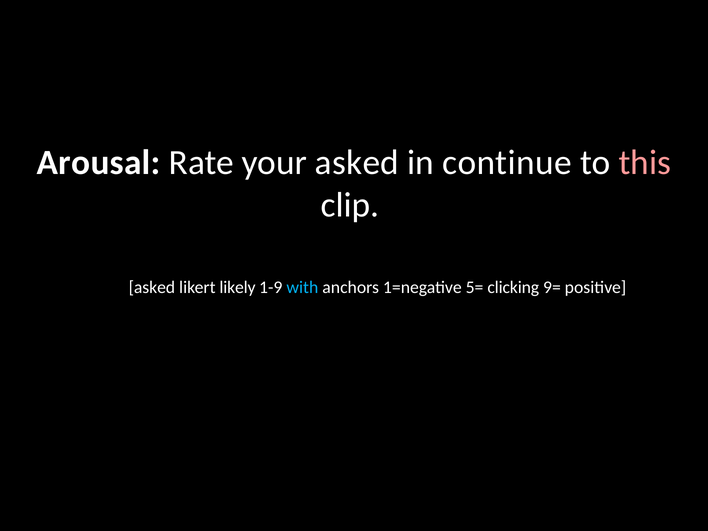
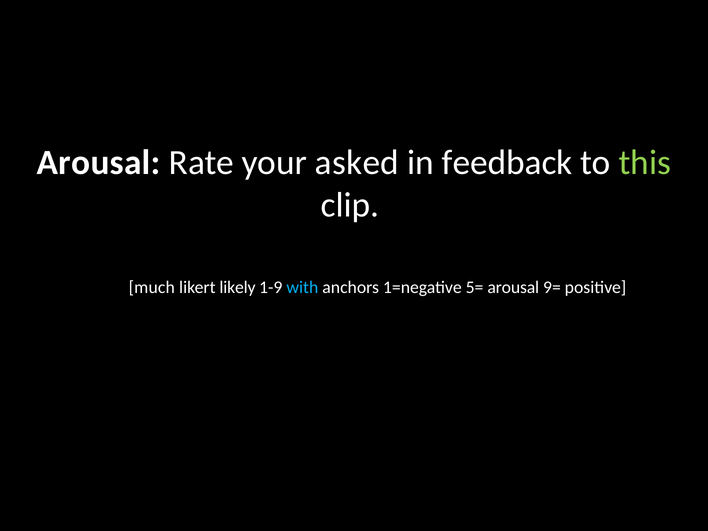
continue: continue -> feedback (507, 163)
this colour: pink -> light green (645, 163)
asked: asked -> much (152, 287)
5= clicking: clicking -> arousal (513, 287)
